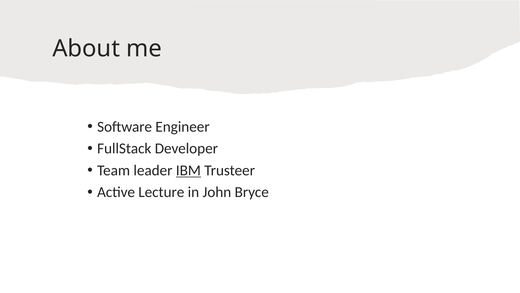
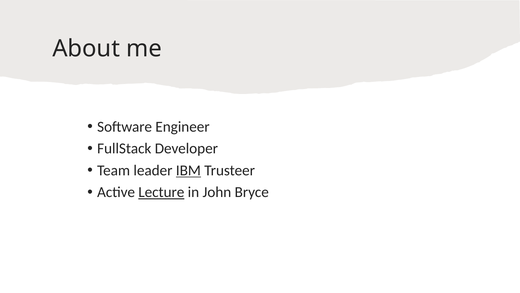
Lecture underline: none -> present (161, 192)
